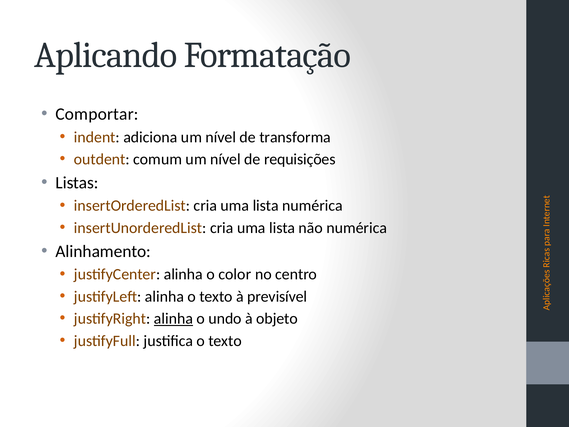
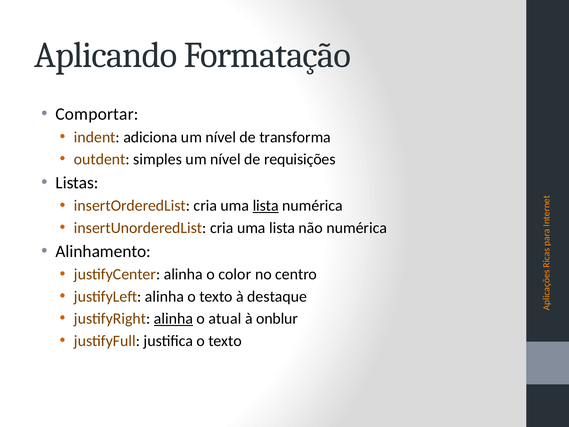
comum: comum -> simples (158, 159)
lista underline: none -> present (266, 206)
previsível: previsível -> destaque (277, 296)
undo: undo -> atual (225, 318)
objeto: objeto -> onblur (277, 318)
